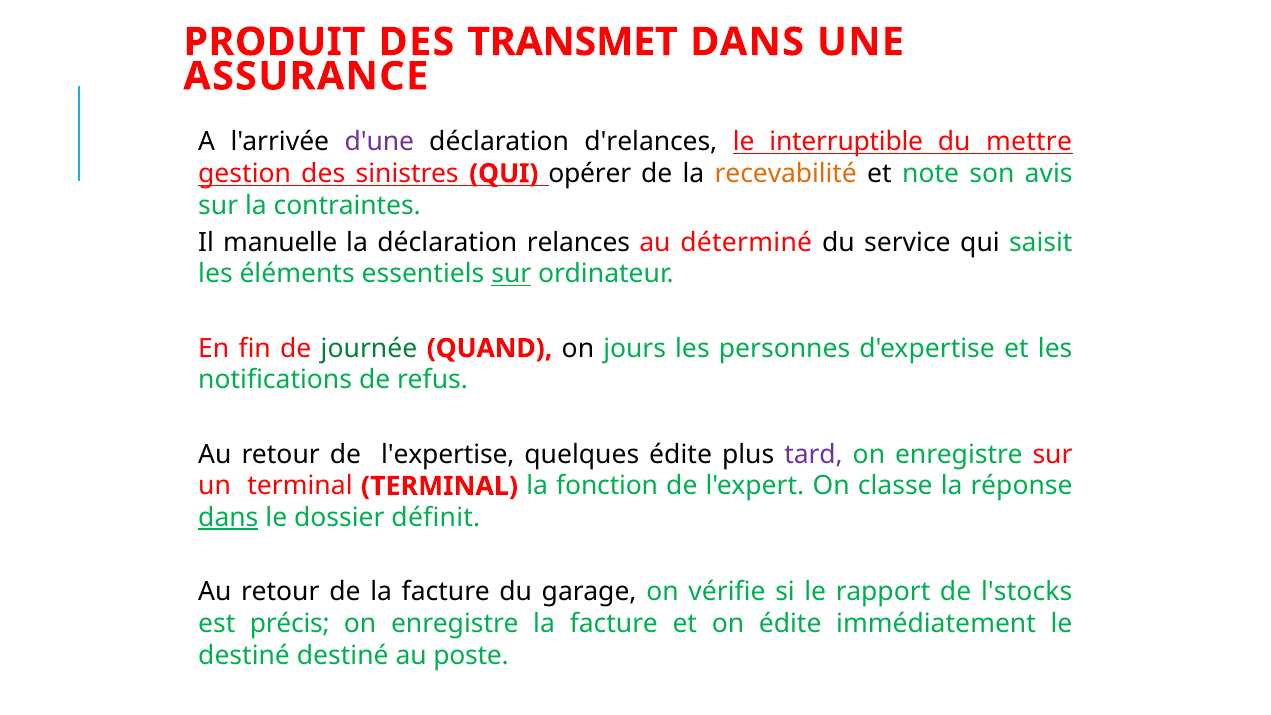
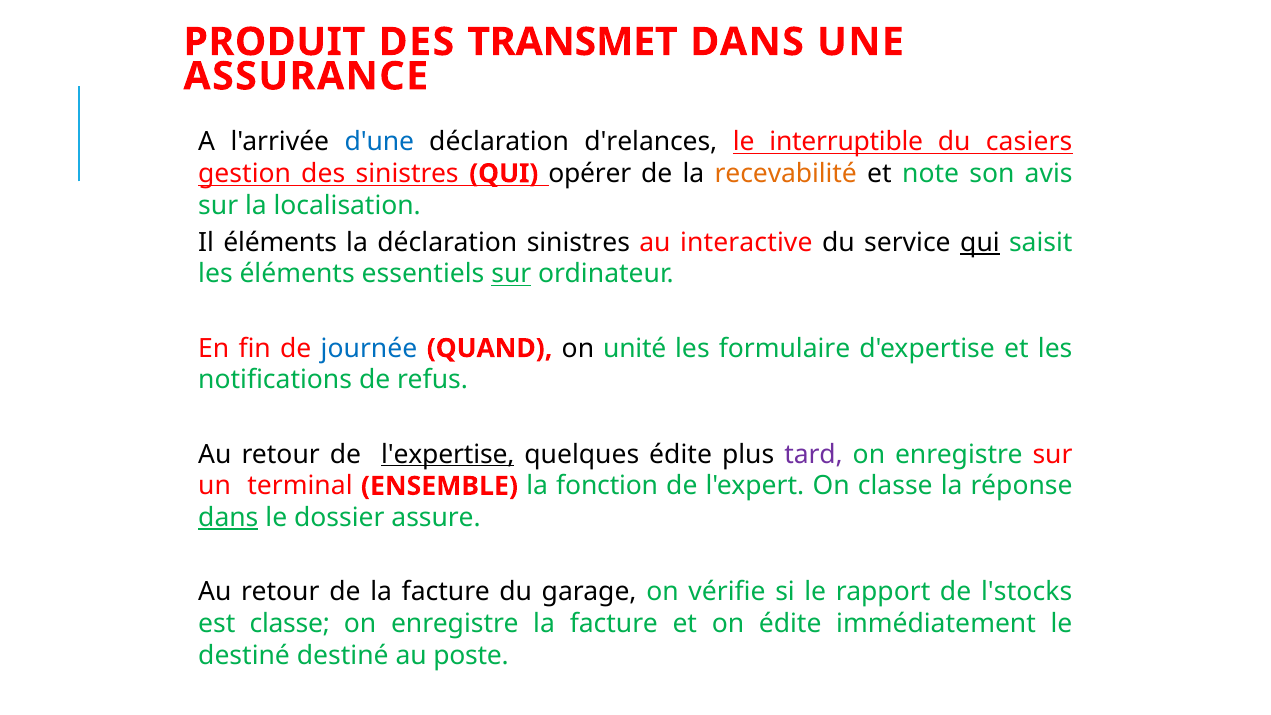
d'une colour: purple -> blue (379, 142)
mettre: mettre -> casiers (1029, 142)
contraintes: contraintes -> localisation (347, 205)
Il manuelle: manuelle -> éléments (280, 242)
déclaration relances: relances -> sinistres (578, 242)
déterminé: déterminé -> interactive (746, 242)
qui underline: none -> present (980, 242)
journée colour: green -> blue (369, 348)
jours: jours -> unité (635, 348)
personnes: personnes -> formulaire (785, 348)
l'expertise underline: none -> present (448, 454)
terminal TERMINAL: TERMINAL -> ENSEMBLE (439, 486)
définit: définit -> assure (436, 518)
est précis: précis -> classe (290, 624)
